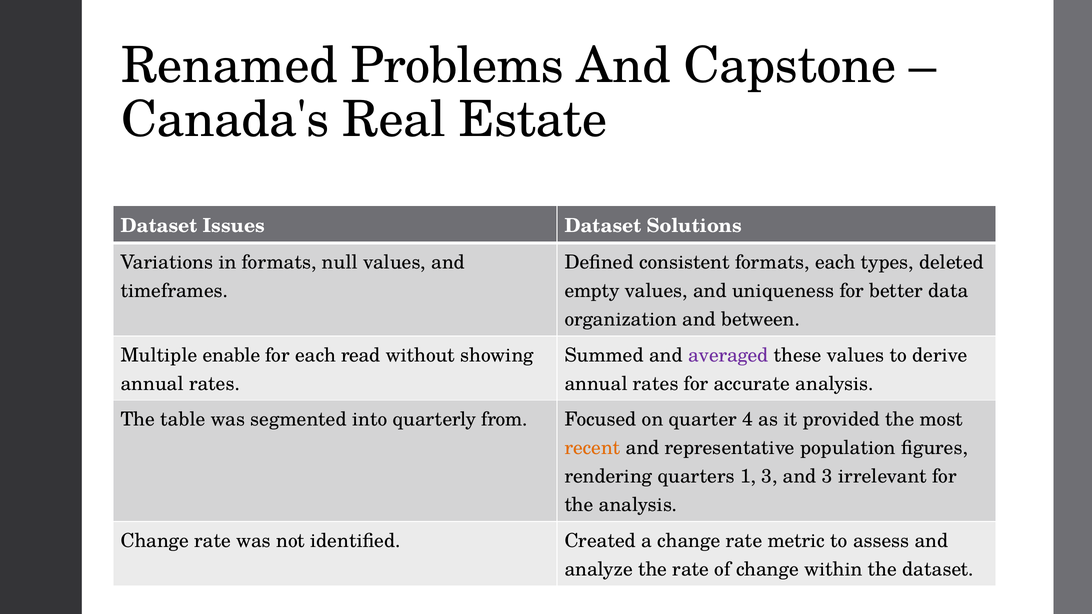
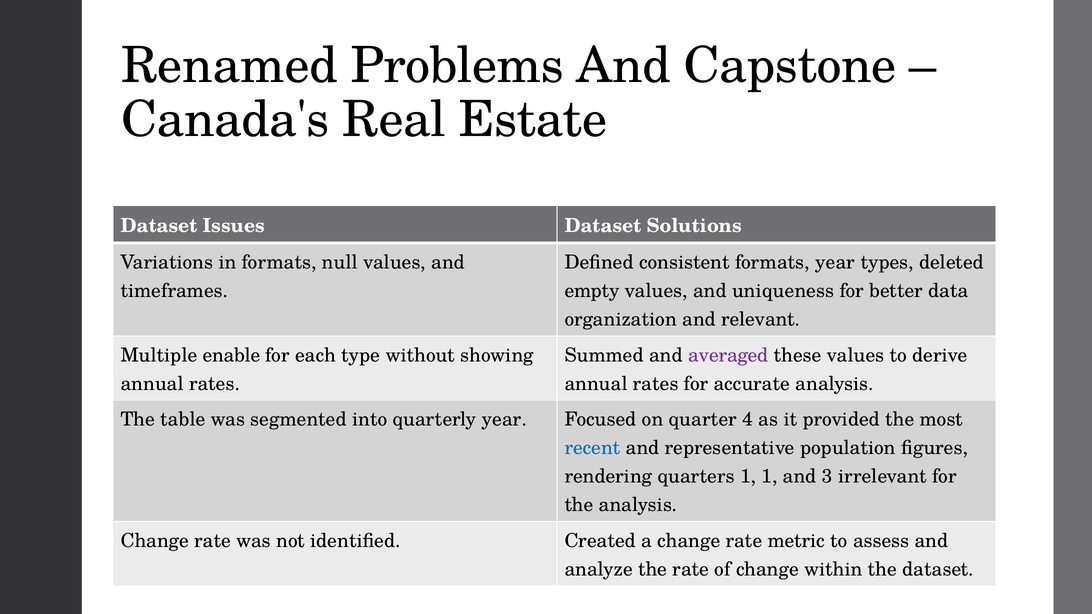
formats each: each -> year (835, 263)
between: between -> relevant (761, 319)
read: read -> type (361, 355)
quarterly from: from -> year (504, 420)
recent colour: orange -> blue (592, 448)
1 3: 3 -> 1 (769, 477)
